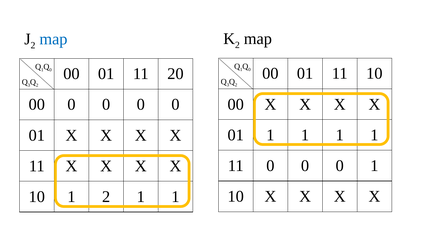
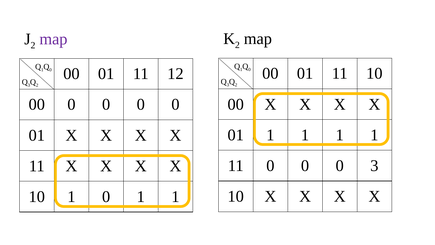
map colour: blue -> purple (53, 39)
20: 20 -> 12 (175, 74)
0 1: 1 -> 3 (374, 166)
1 2: 2 -> 0 (106, 196)
